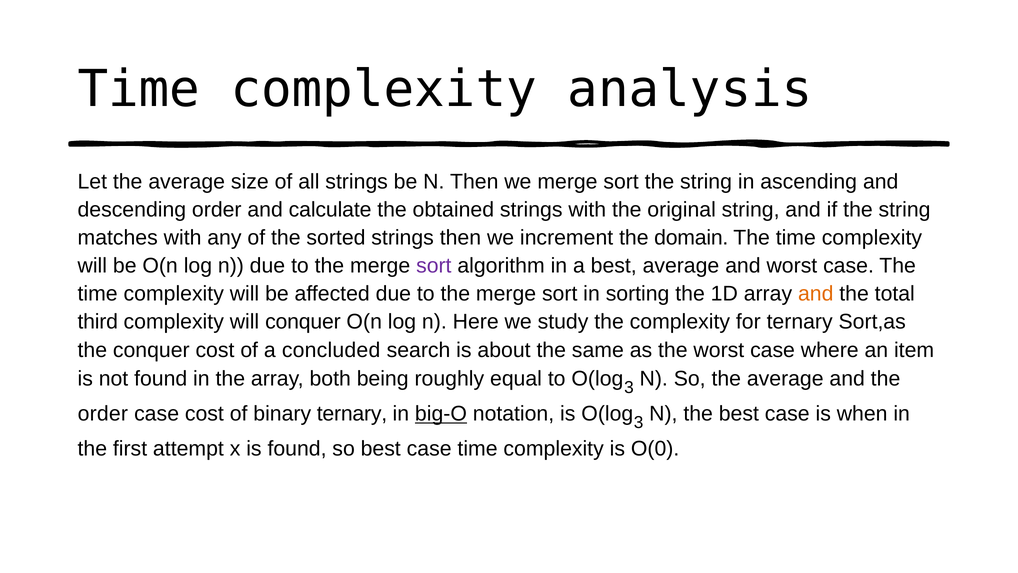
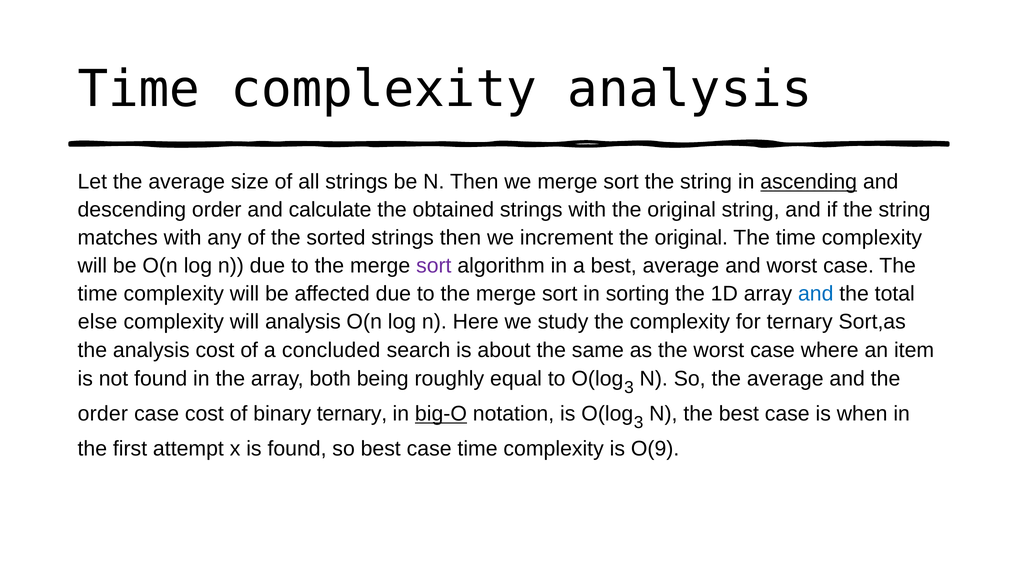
ascending underline: none -> present (809, 182)
increment the domain: domain -> original (691, 238)
and colour: orange -> blue (816, 294)
third: third -> else (98, 322)
will conquer: conquer -> analysis (303, 322)
the conquer: conquer -> analysis (151, 350)
O(0: O(0 -> O(9 (655, 448)
